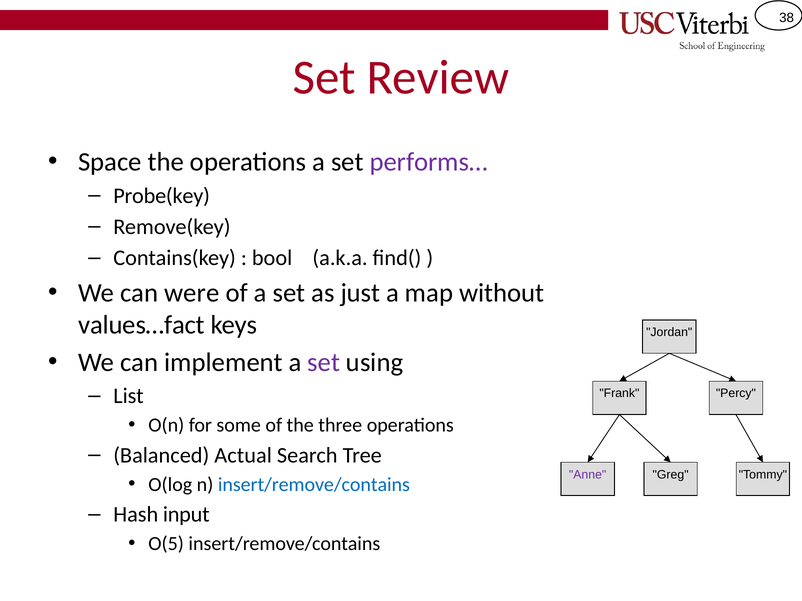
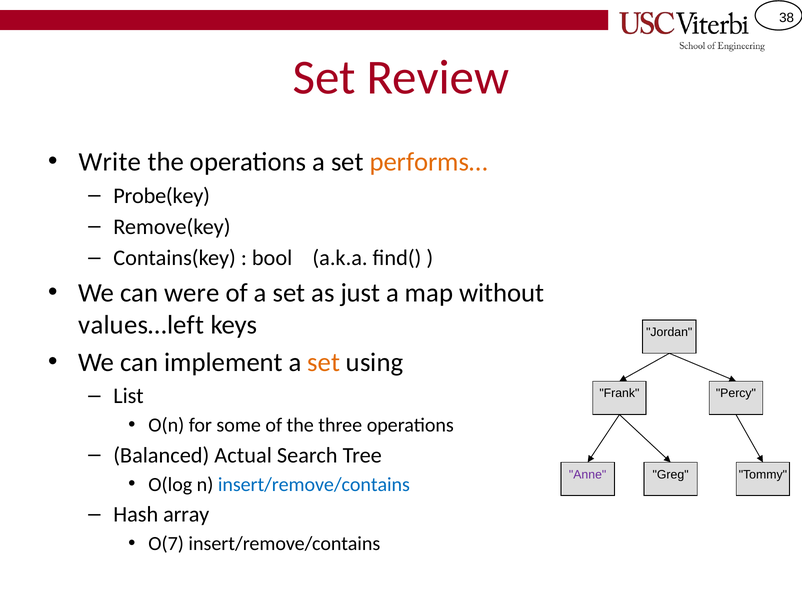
Space: Space -> Write (110, 162)
performs… colour: purple -> orange (429, 162)
values…fact: values…fact -> values…left (141, 325)
set colour: purple -> orange (324, 363)
input: input -> array (186, 515)
O(5: O(5 -> O(7 (166, 544)
